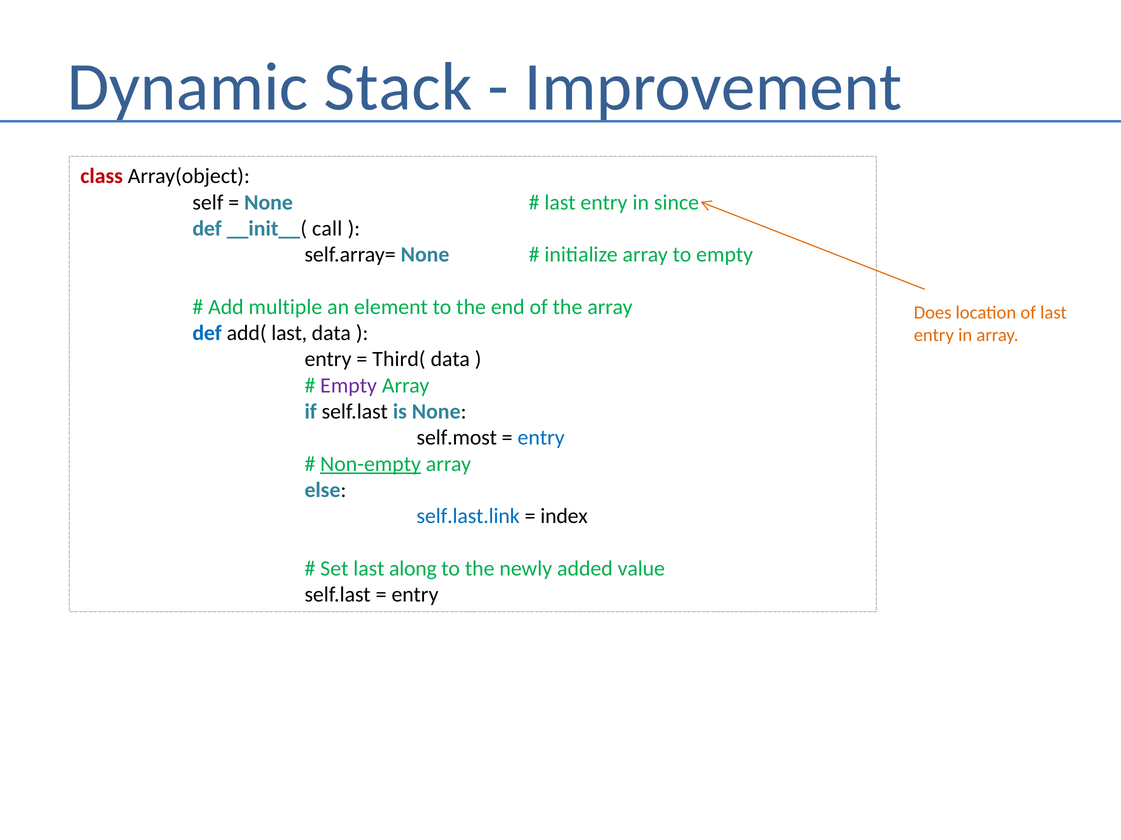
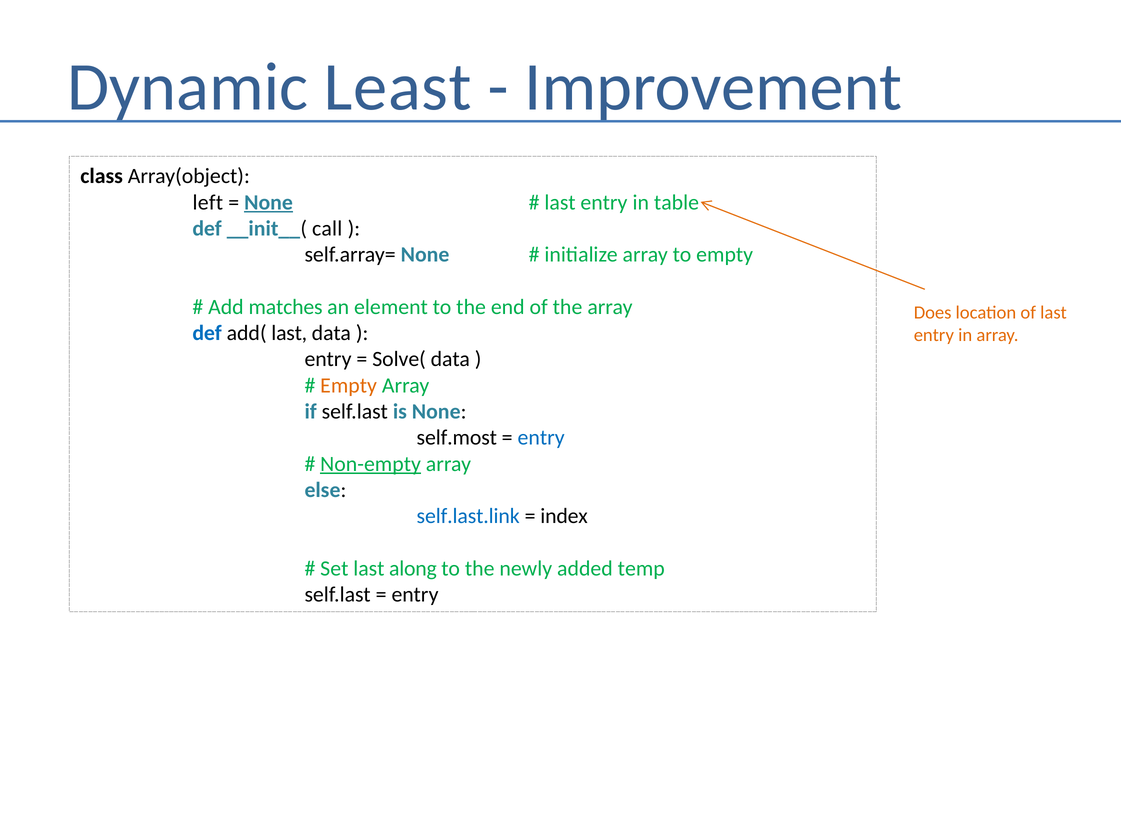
Stack: Stack -> Least (398, 87)
class colour: red -> black (102, 176)
self: self -> left (208, 203)
None underline: none -> present (269, 203)
since: since -> table (677, 203)
multiple: multiple -> matches (286, 307)
Third(: Third( -> Solve( (399, 360)
Empty colour: purple -> orange (349, 386)
value: value -> temp (641, 569)
